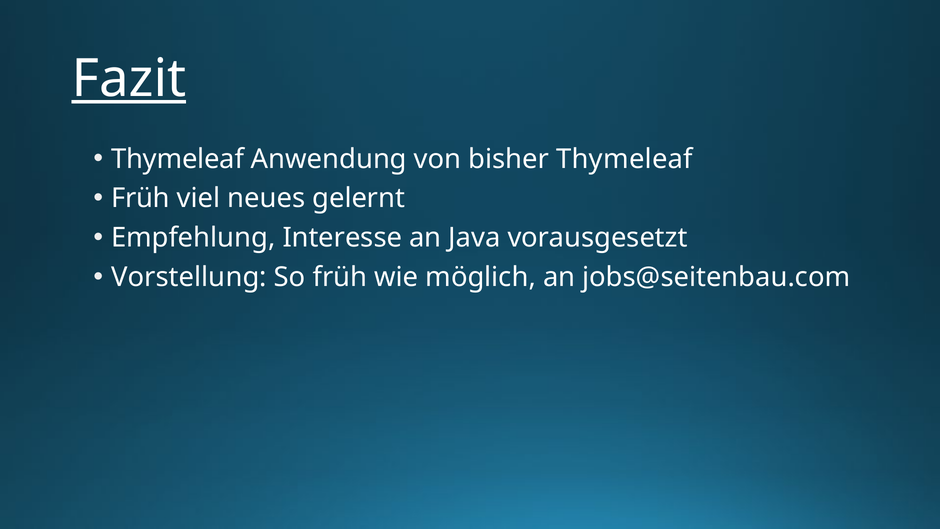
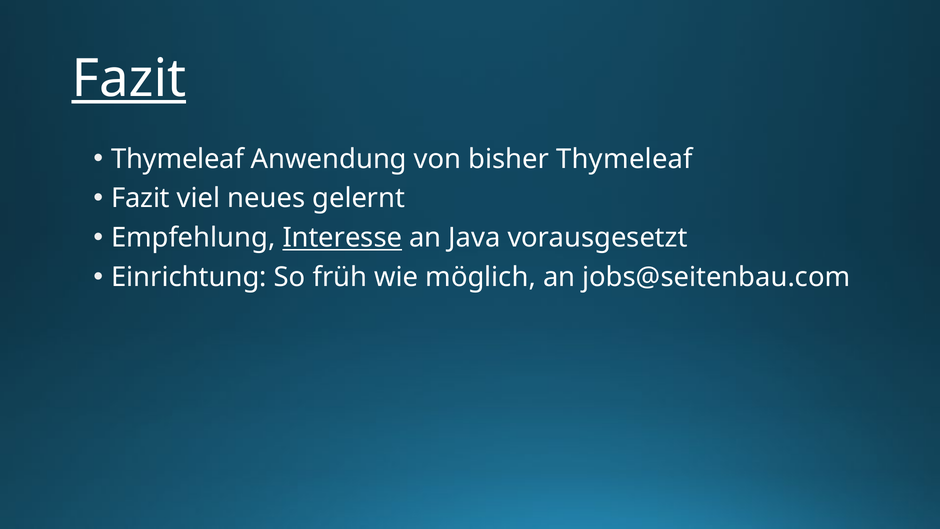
Früh: Früh -> Fazit (140, 198)
Interesse underline: none -> present (342, 238)
Vorstellung: Vorstellung -> Einrichtung (189, 277)
